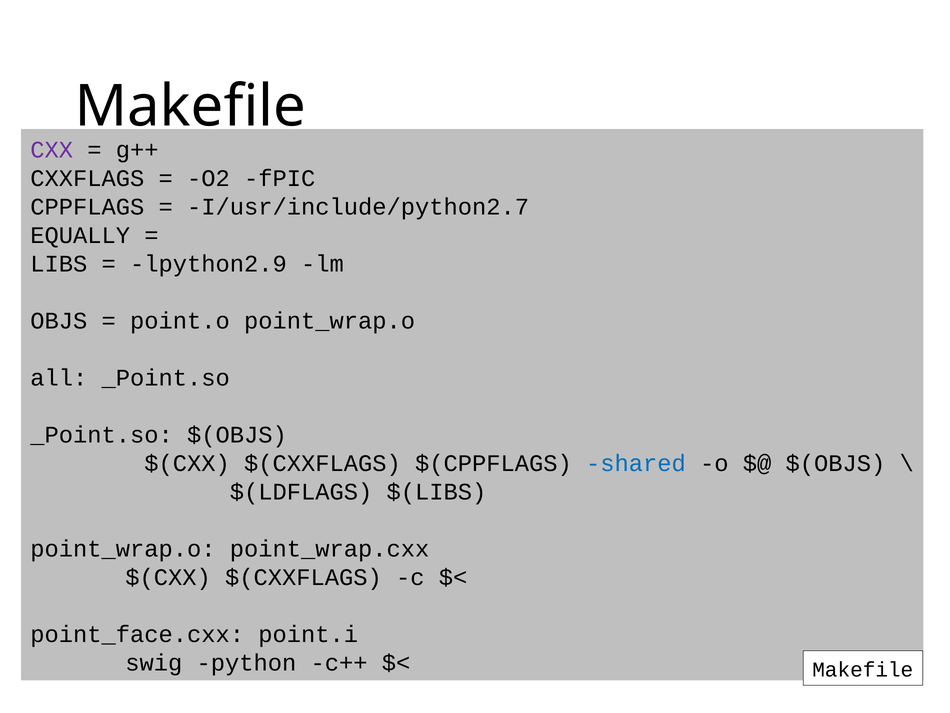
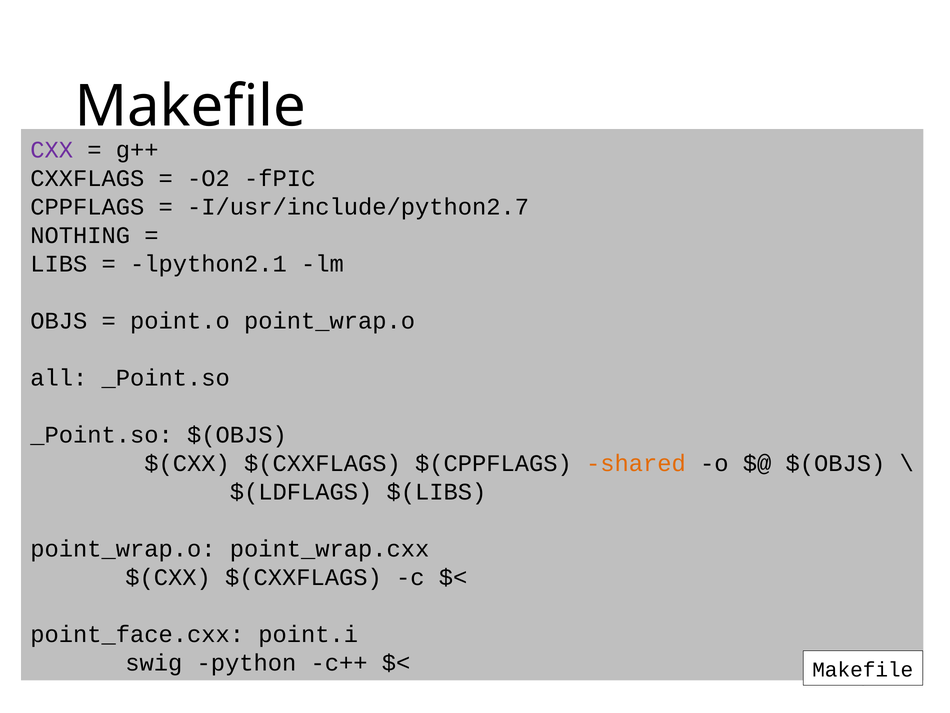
EQUALLY: EQUALLY -> NOTHING (80, 235)
lpython2.9: lpython2.9 -> lpython2.1 (208, 264)
shared colour: blue -> orange (636, 463)
